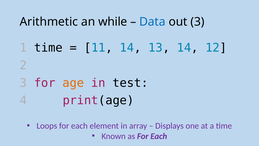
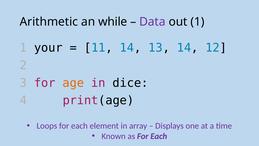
Data colour: blue -> purple (152, 22)
out 3: 3 -> 1 (197, 22)
1 time: time -> your (48, 48)
test: test -> dice (130, 83)
